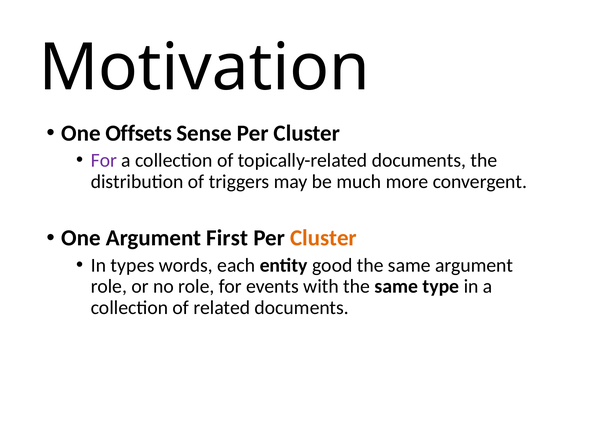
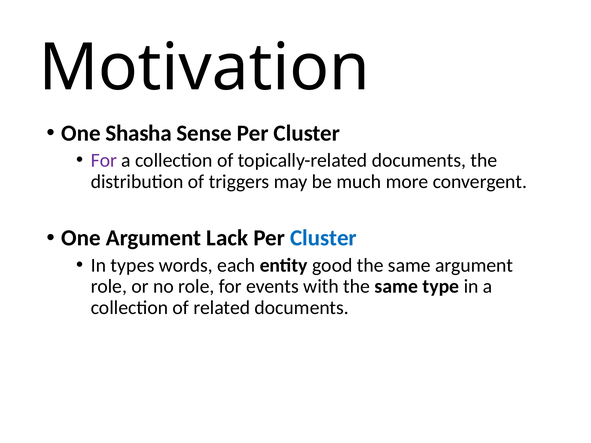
Offsets: Offsets -> Shasha (139, 133)
First: First -> Lack (227, 238)
Cluster colour: orange -> blue (323, 238)
